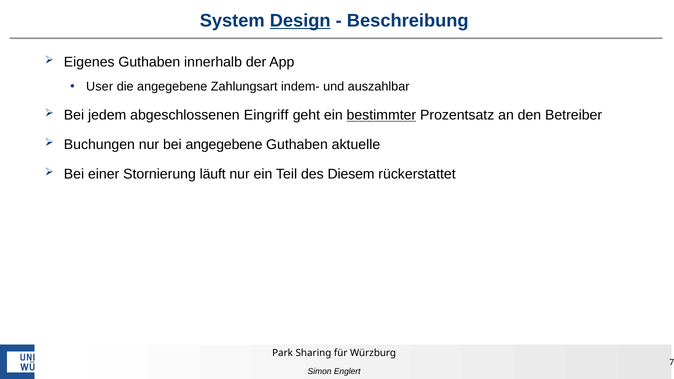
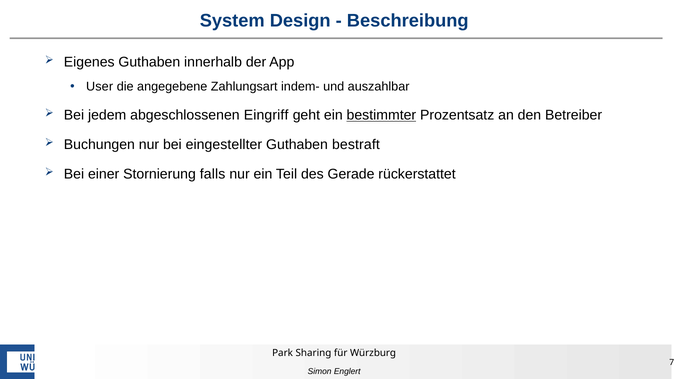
Design underline: present -> none (300, 21)
bei angegebene: angegebene -> eingestellter (224, 145)
aktuelle: aktuelle -> bestraft (356, 145)
läuft: läuft -> falls (213, 174)
Diesem: Diesem -> Gerade (351, 174)
